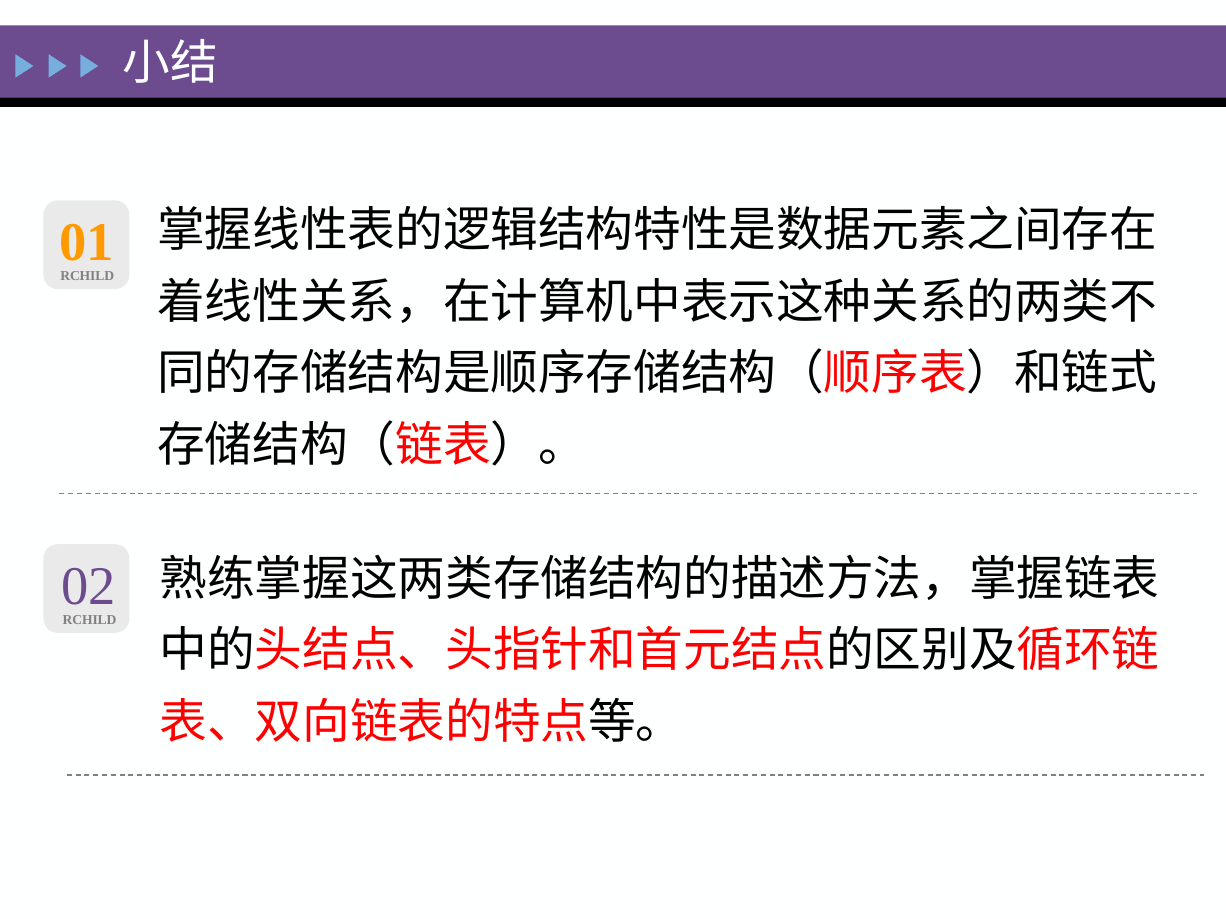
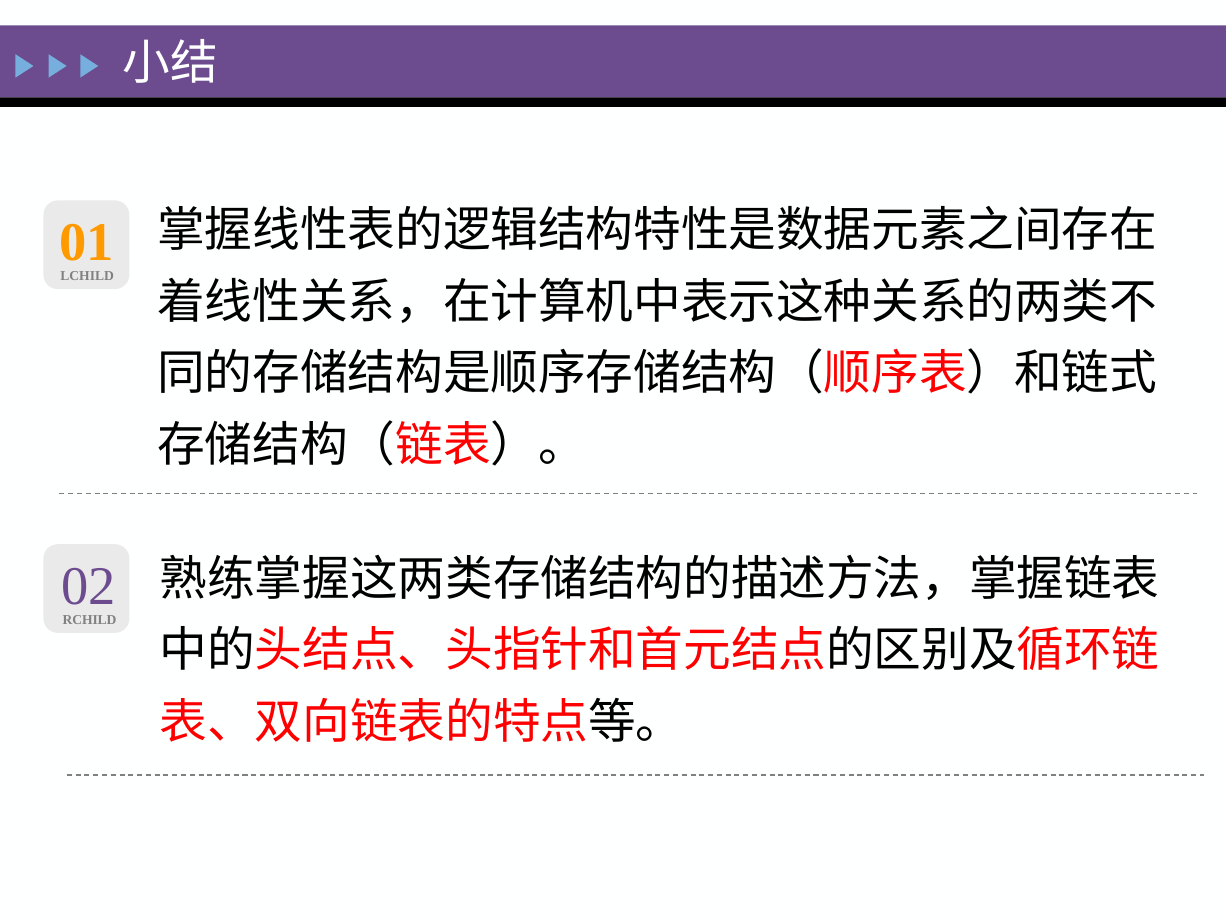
RCHILD: RCHILD -> LCHILD (87, 276)
